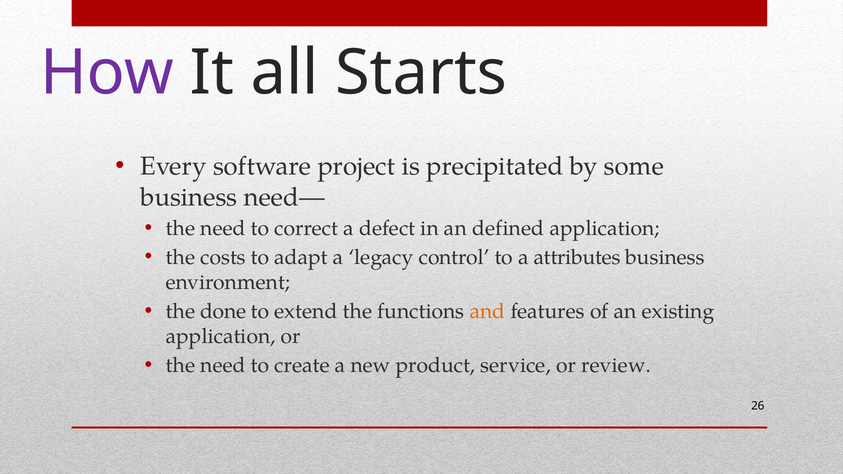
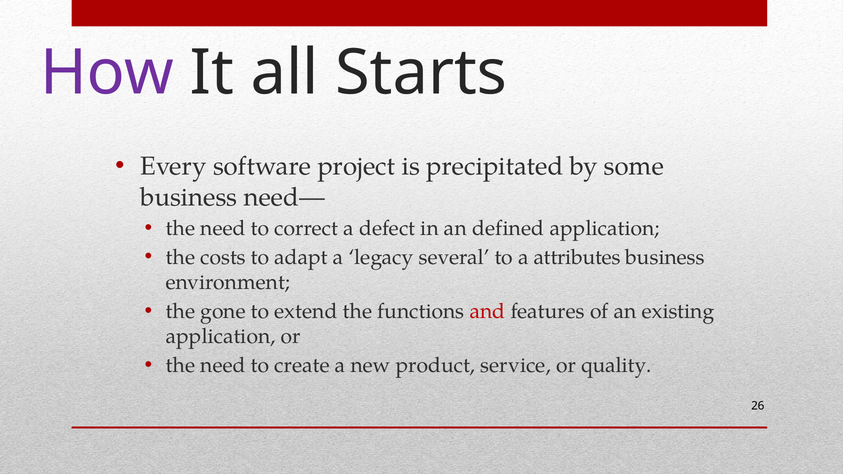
control: control -> several (454, 257)
done: done -> gone (223, 311)
and colour: orange -> red (487, 311)
review: review -> quality (616, 365)
